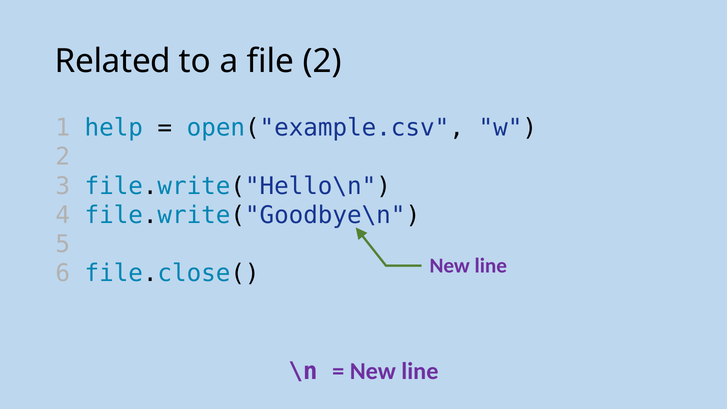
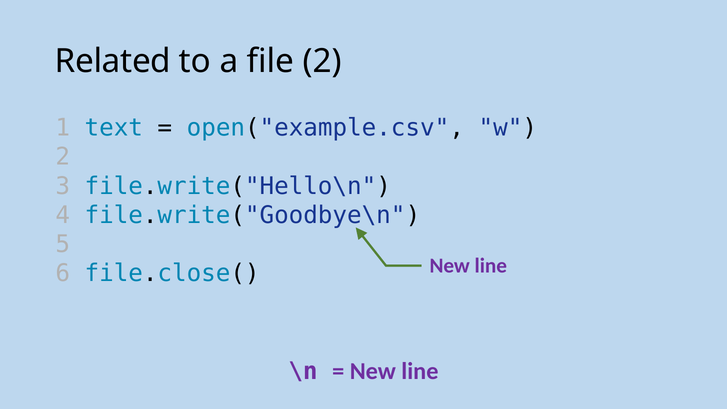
help: help -> text (114, 128)
